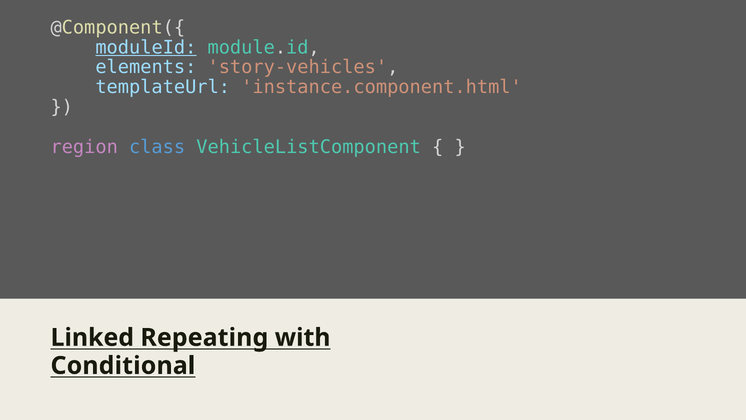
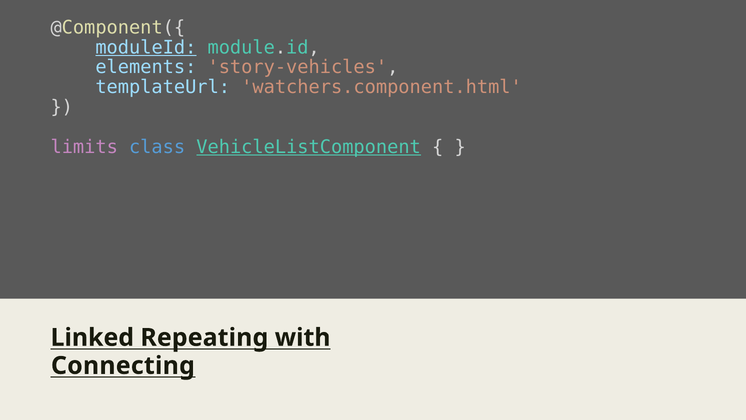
instance.component.html: instance.component.html -> watchers.component.html (382, 87)
region: region -> limits (84, 147)
VehicleListComponent underline: none -> present (309, 147)
Conditional: Conditional -> Connecting (123, 365)
